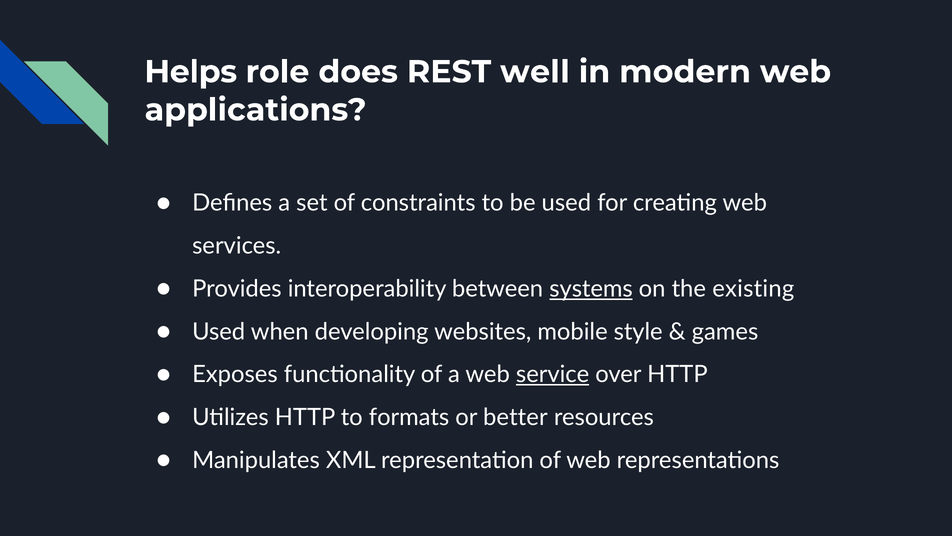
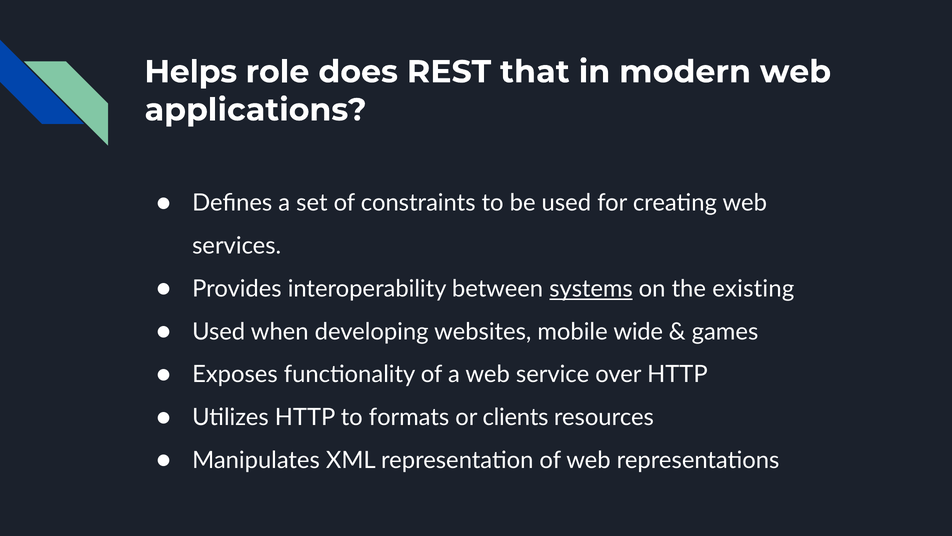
well: well -> that (535, 72)
style: style -> wide (638, 331)
service underline: present -> none (553, 374)
better: better -> clients (516, 417)
